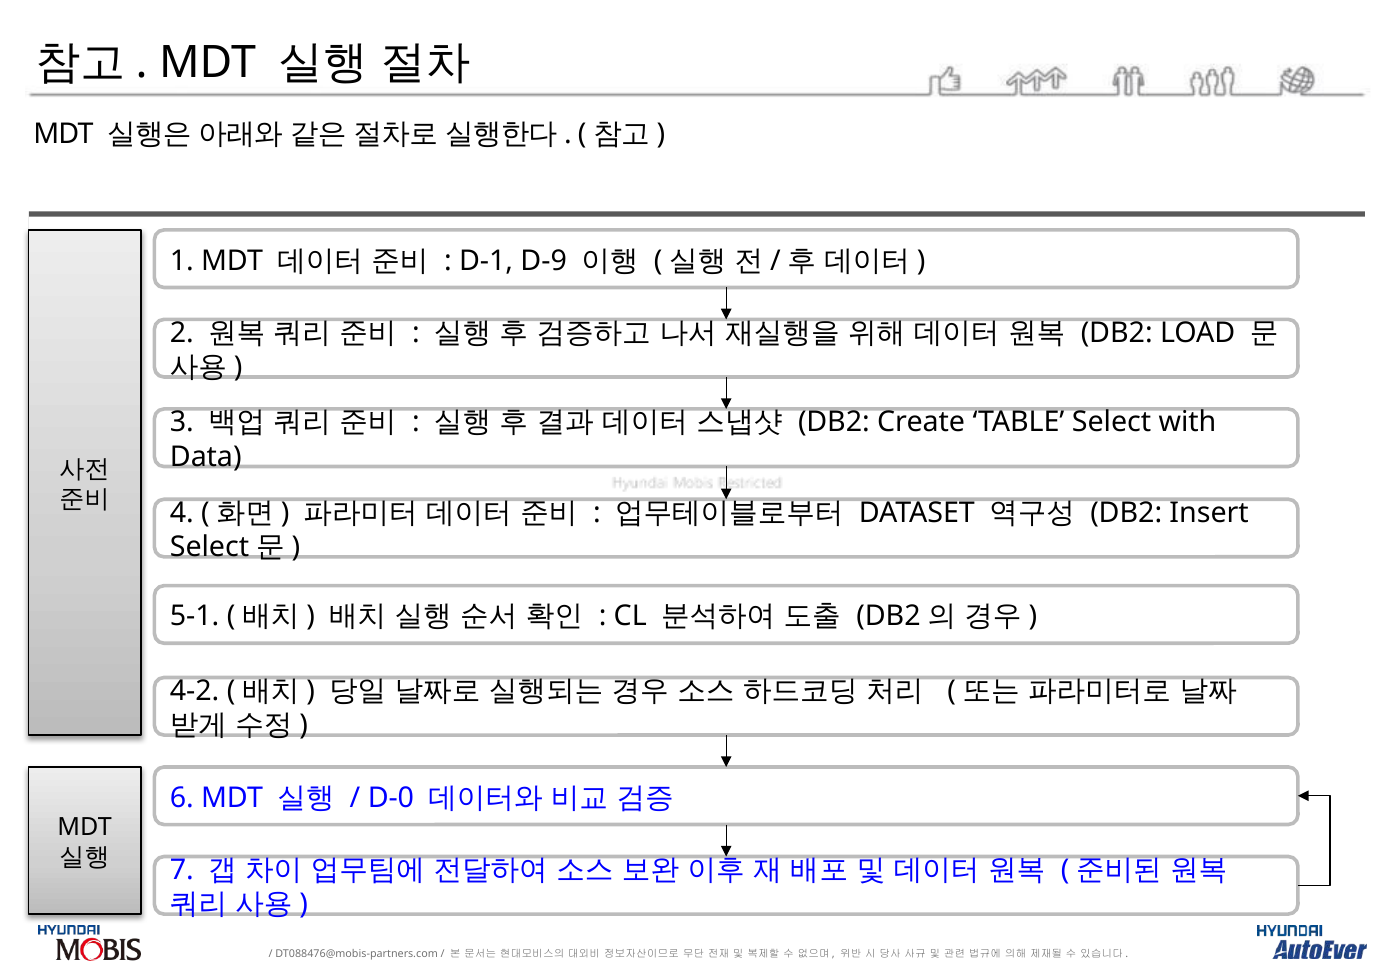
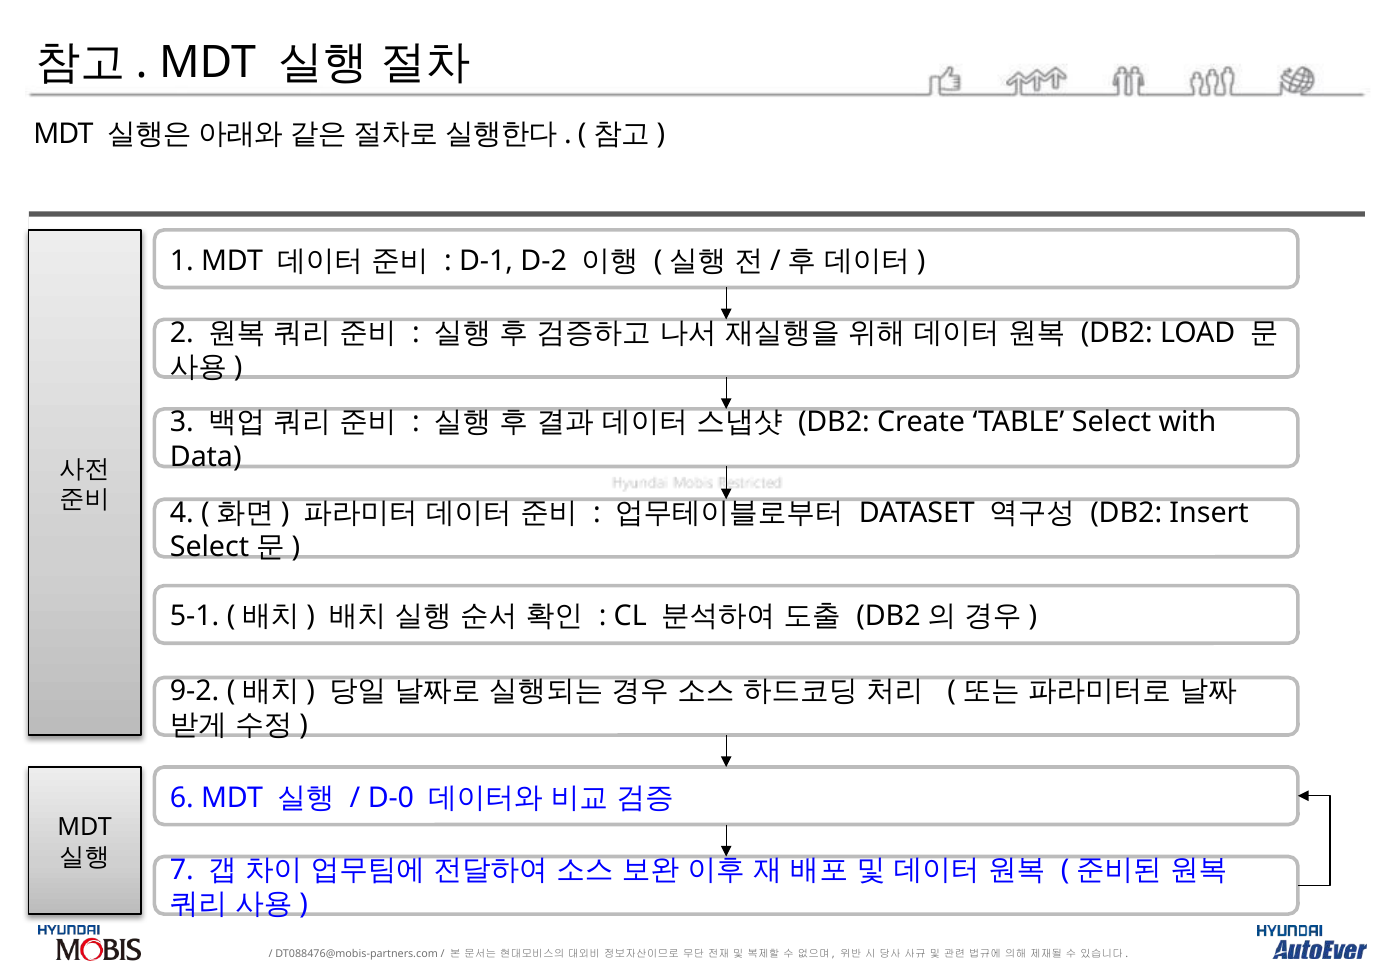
D-9: D-9 -> D-2 (544, 261)
4-2: 4-2 -> 9-2 (195, 691)
